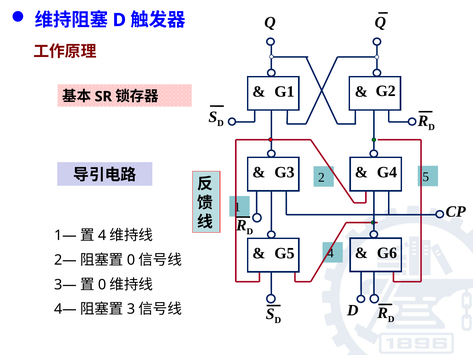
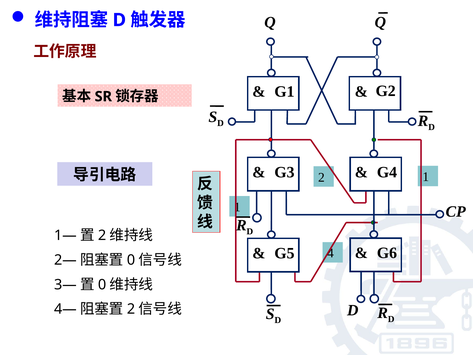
2 5: 5 -> 1 (426, 177)
4: 4 -> 2 (102, 235)
3: 3 -> 2 (131, 309)
